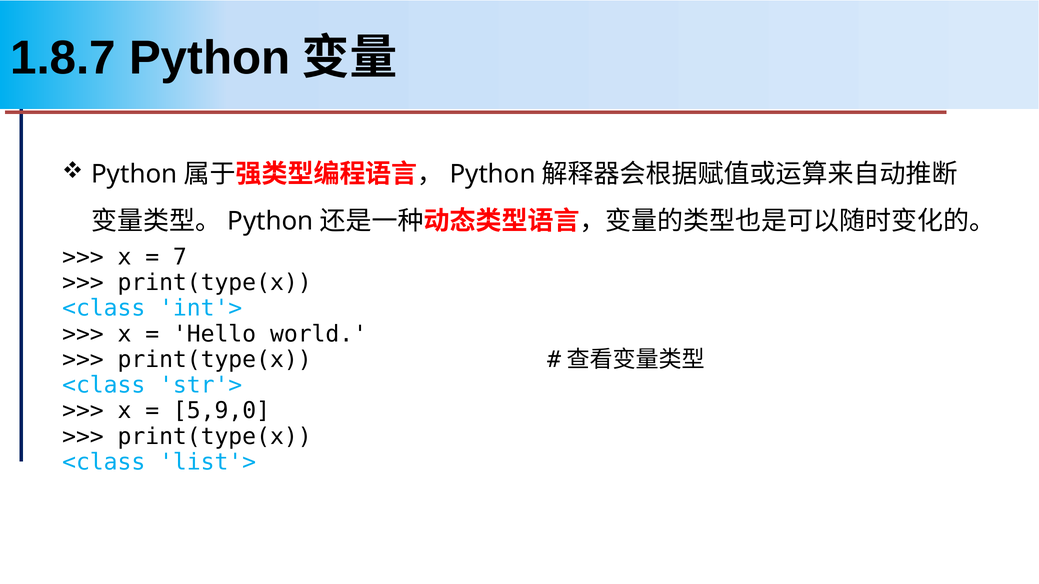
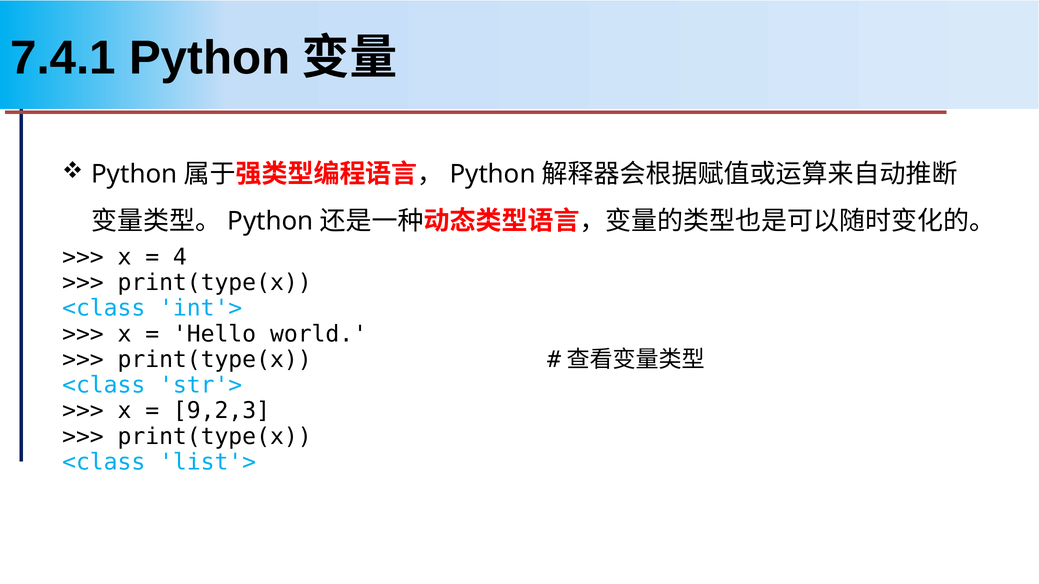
1.8.7: 1.8.7 -> 7.4.1 (63, 58)
7: 7 -> 4 (180, 257)
5,9,0: 5,9,0 -> 9,2,3 (222, 411)
